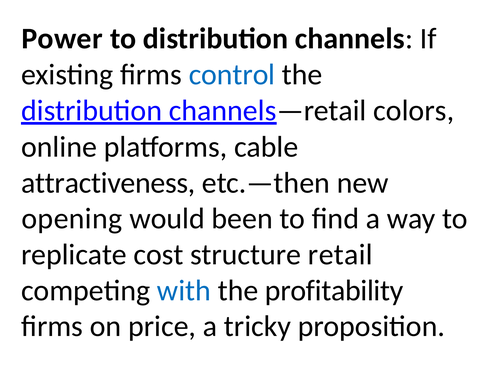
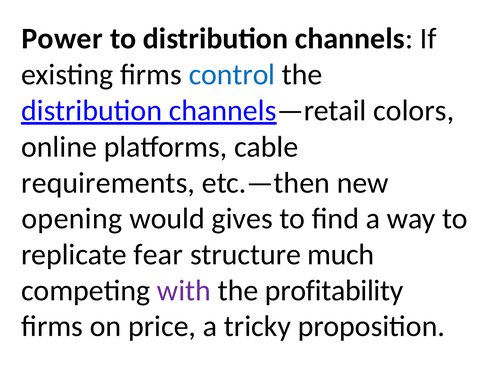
attractiveness: attractiveness -> requirements (108, 183)
been: been -> gives (242, 219)
cost: cost -> fear (158, 255)
retail: retail -> much (341, 255)
with colour: blue -> purple (184, 291)
